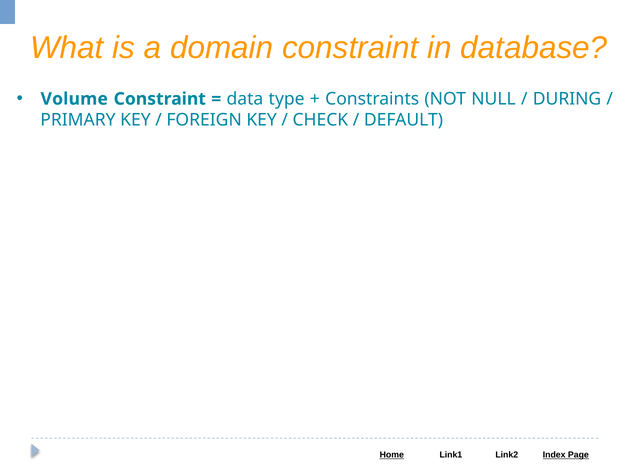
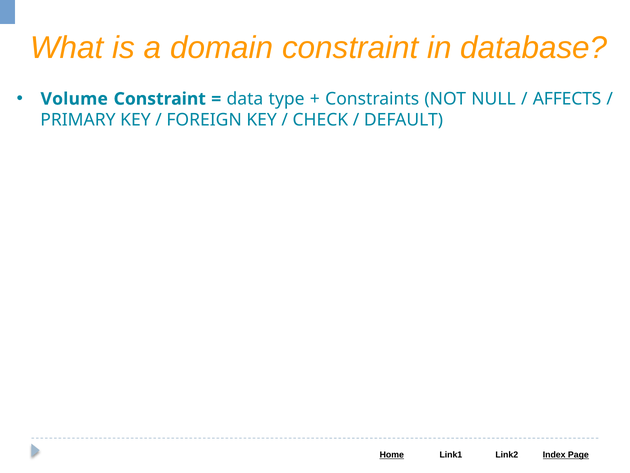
DURING: DURING -> AFFECTS (567, 99)
